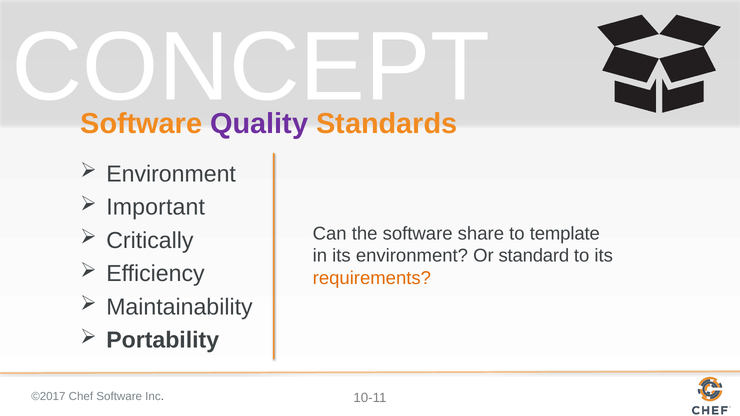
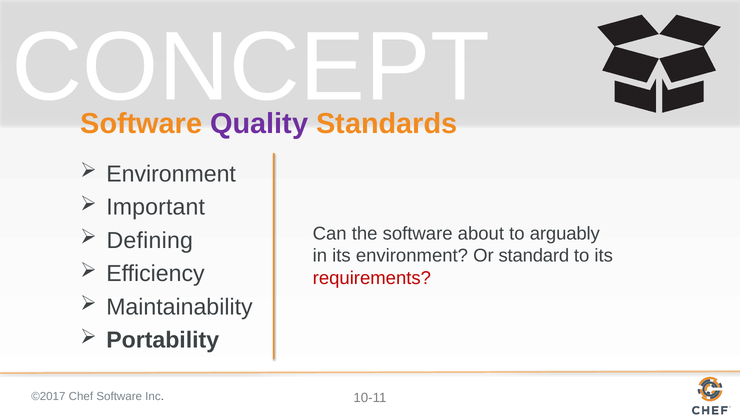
share: share -> about (481, 234)
template: template -> arguably (565, 234)
Critically: Critically -> Defining (150, 241)
requirements colour: orange -> red (372, 278)
